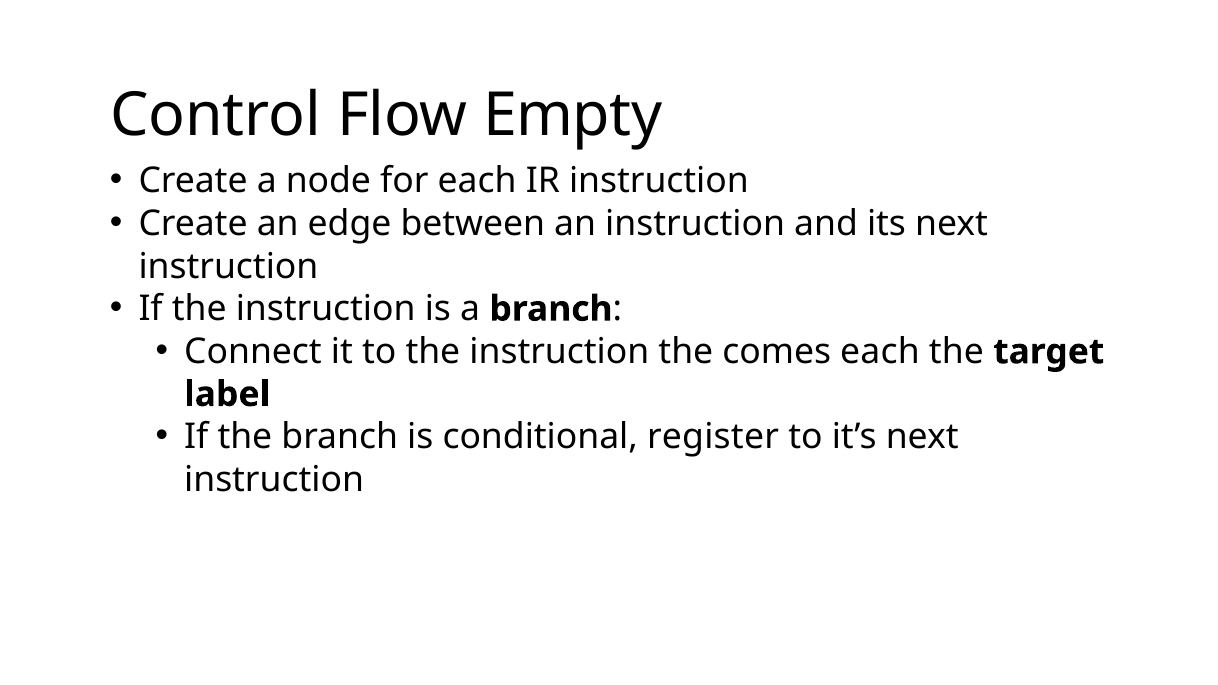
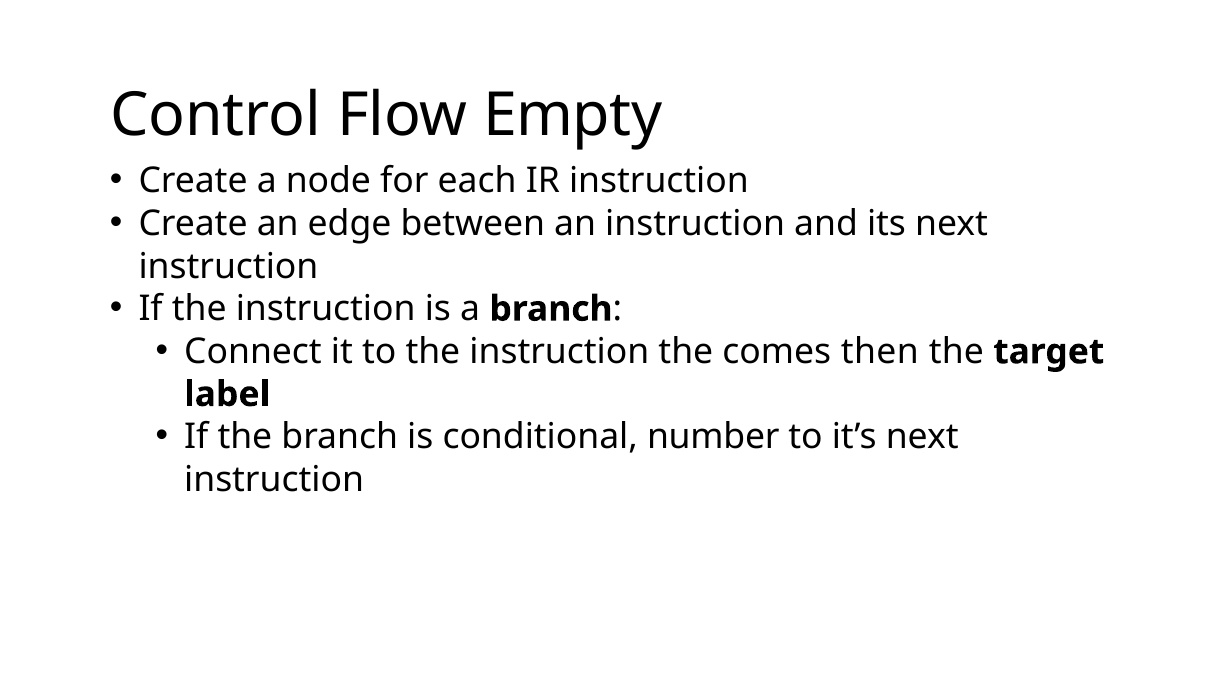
comes each: each -> then (880, 352)
register: register -> number (713, 437)
